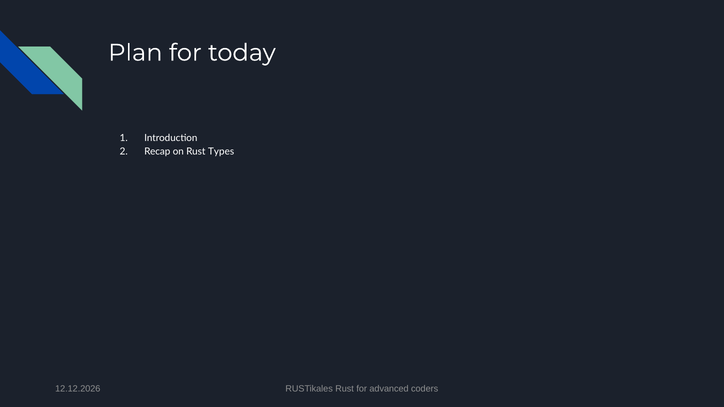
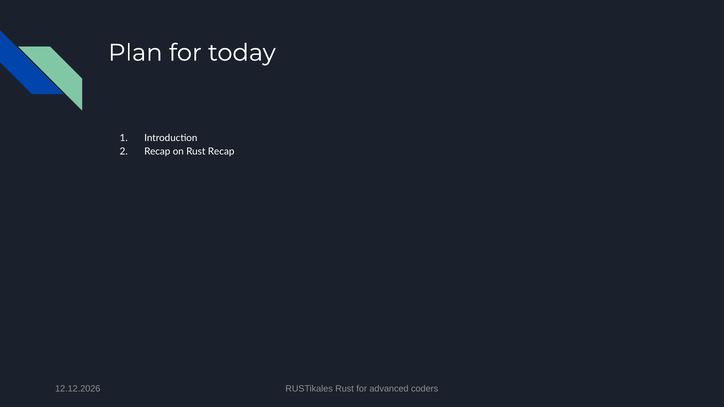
Rust Types: Types -> Recap (221, 151)
